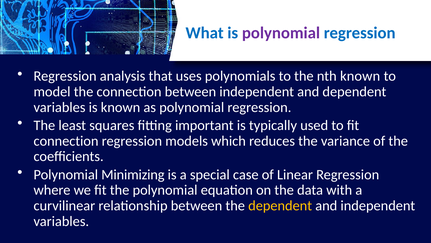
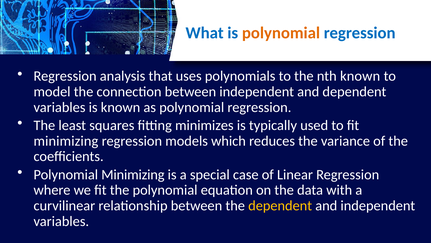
polynomial colour: purple -> orange (281, 33)
important: important -> minimizes (204, 125)
connection: connection -> minimizing (66, 141)
